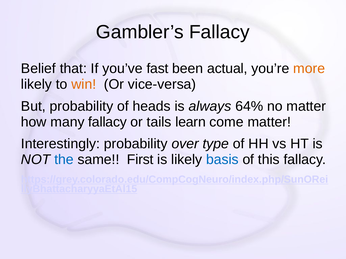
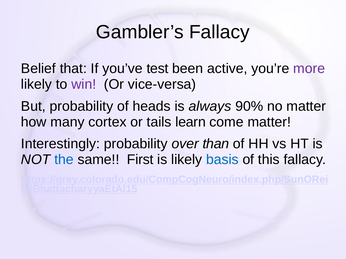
fast: fast -> test (158, 69)
actual: actual -> active (227, 69)
more colour: orange -> purple (309, 69)
win colour: orange -> purple (84, 85)
64%: 64% -> 90% (249, 106)
many fallacy: fallacy -> cortex (107, 122)
type: type -> than (216, 144)
